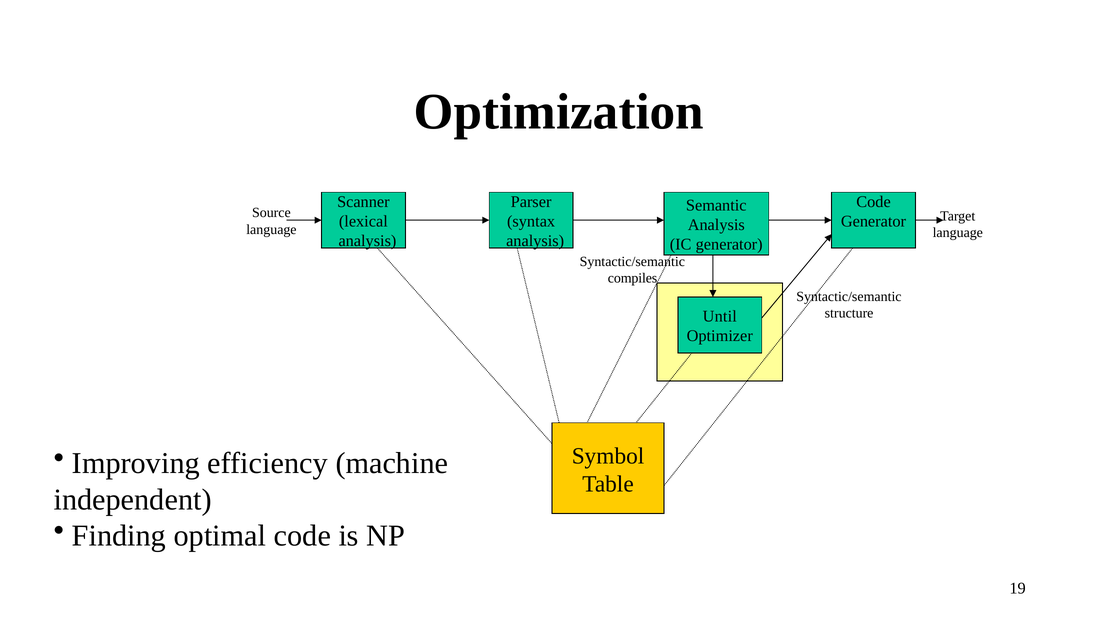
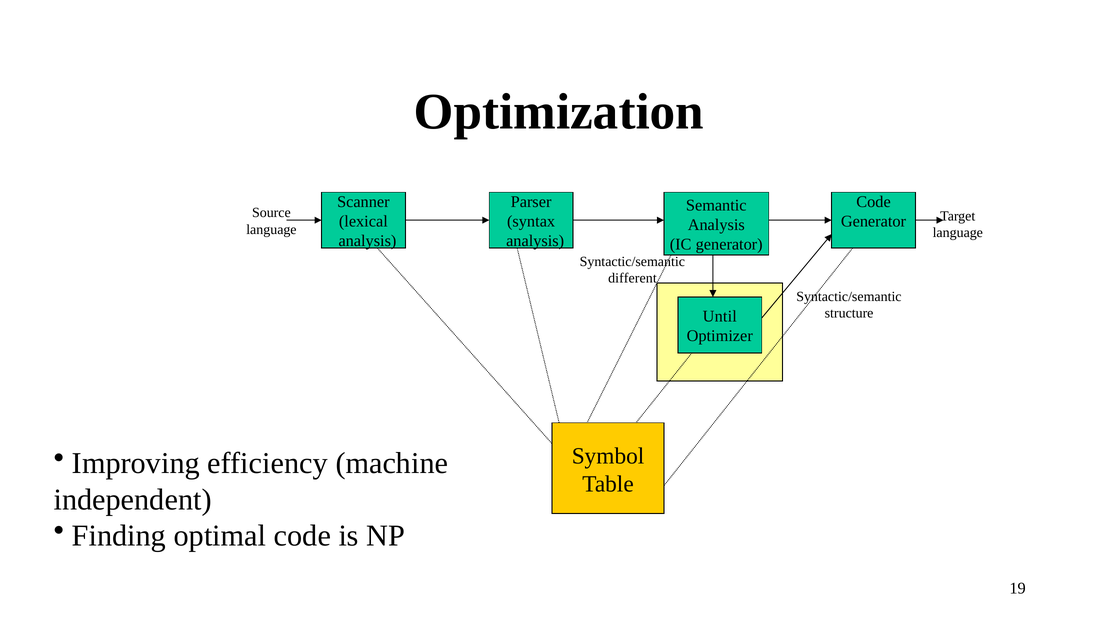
compiles: compiles -> different (632, 278)
